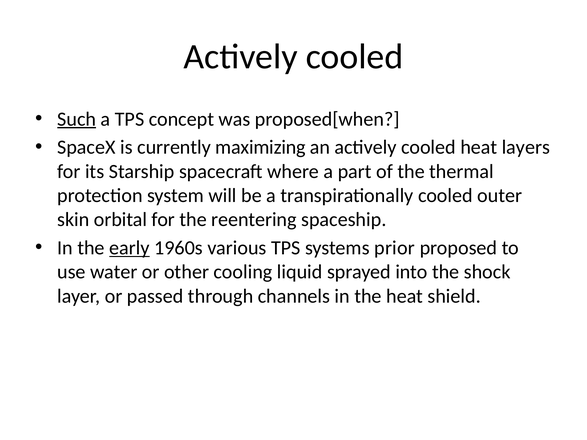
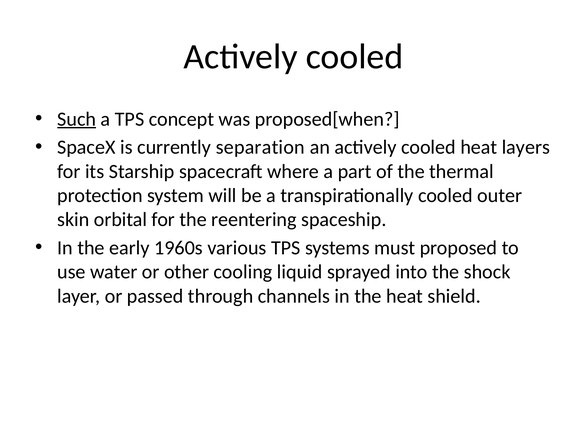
maximizing: maximizing -> separation (260, 147)
early underline: present -> none (129, 248)
prior: prior -> must (395, 248)
